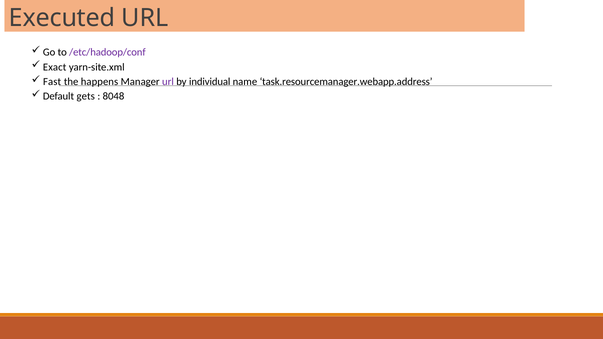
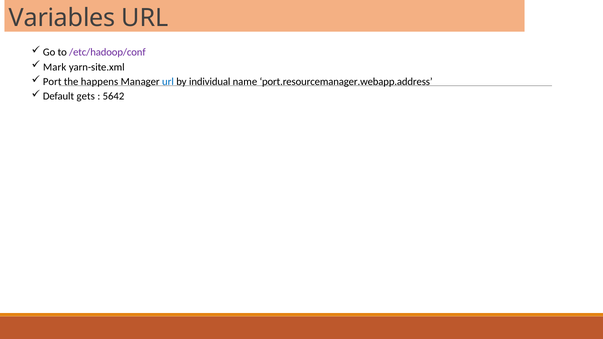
Executed: Executed -> Variables (62, 18)
Exact: Exact -> Mark (55, 67)
Fast: Fast -> Port (52, 82)
url colour: purple -> blue (168, 82)
task.resourcemanager.webapp.address: task.resourcemanager.webapp.address -> port.resourcemanager.webapp.address (346, 82)
8048: 8048 -> 5642 (113, 96)
